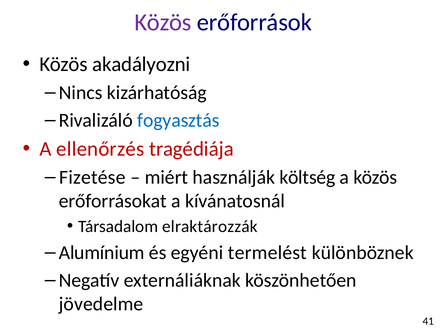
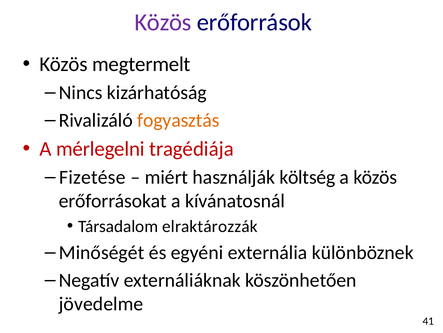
akadályozni: akadályozni -> megtermelt (141, 64)
fogyasztás colour: blue -> orange (178, 120)
ellenőrzés: ellenőrzés -> mérlegelni (100, 149)
Alumínium: Alumínium -> Minőségét (102, 252)
termelést: termelést -> externália (268, 252)
